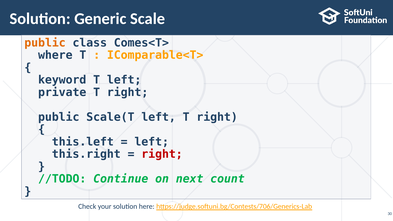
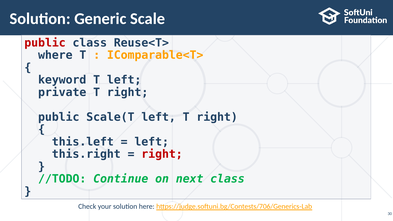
public colour: orange -> red (45, 43)
Comes<T>: Comes<T> -> Reuse<T> (141, 43)
next count: count -> class (227, 179)
